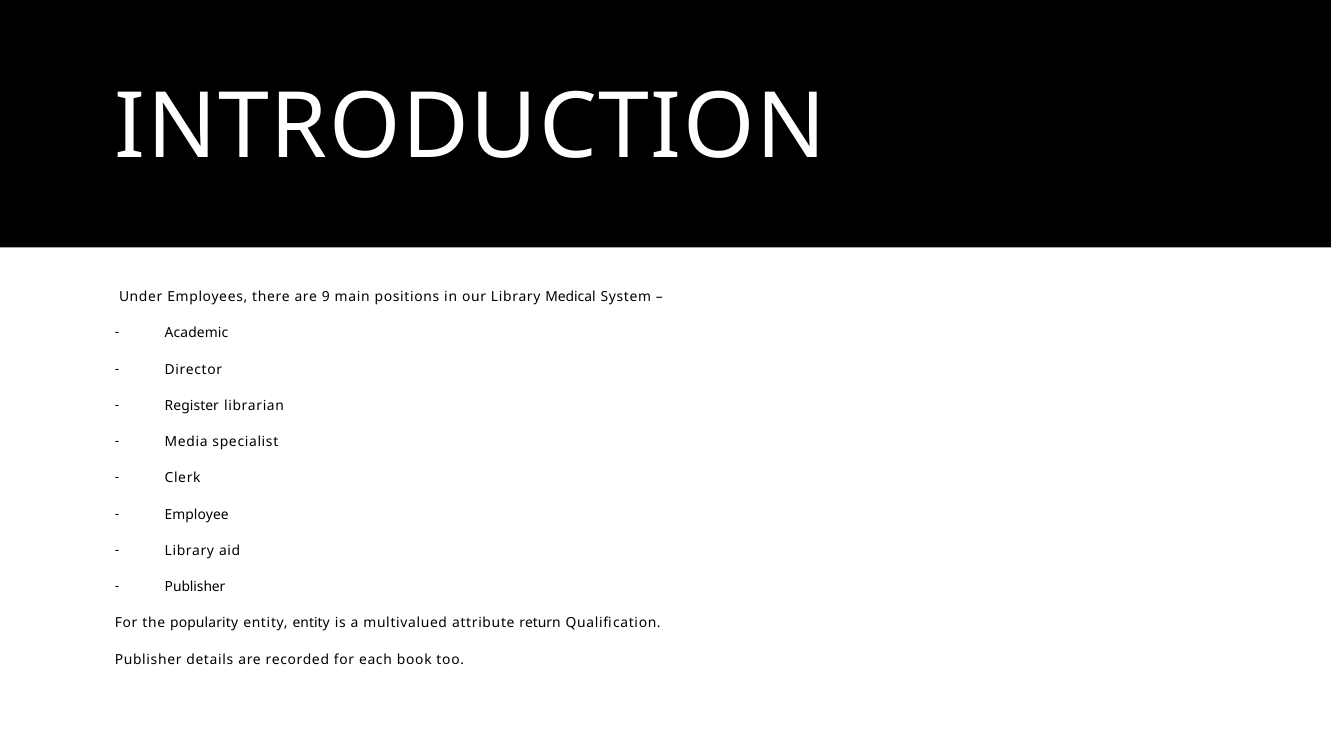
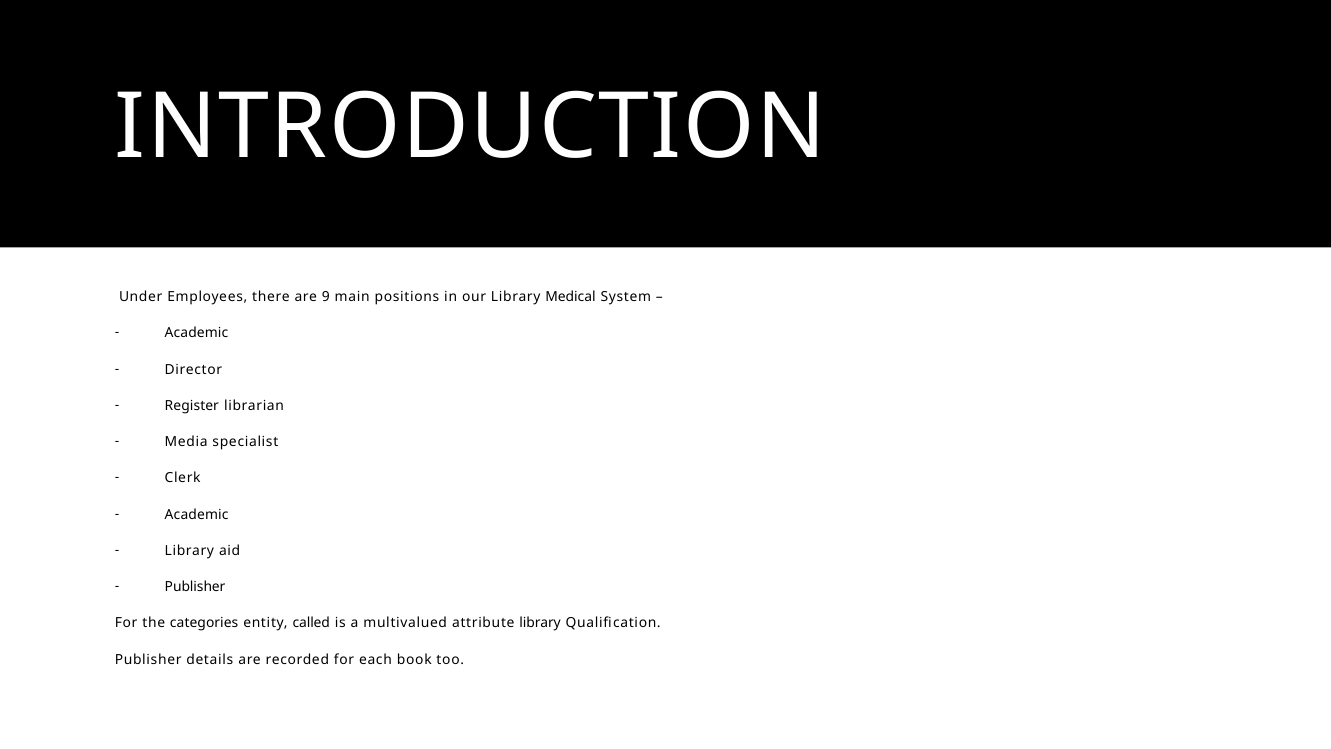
Employee: Employee -> Academic (197, 514)
popularity: popularity -> categories (204, 623)
entity entity: entity -> called (311, 623)
attribute return: return -> library (540, 623)
